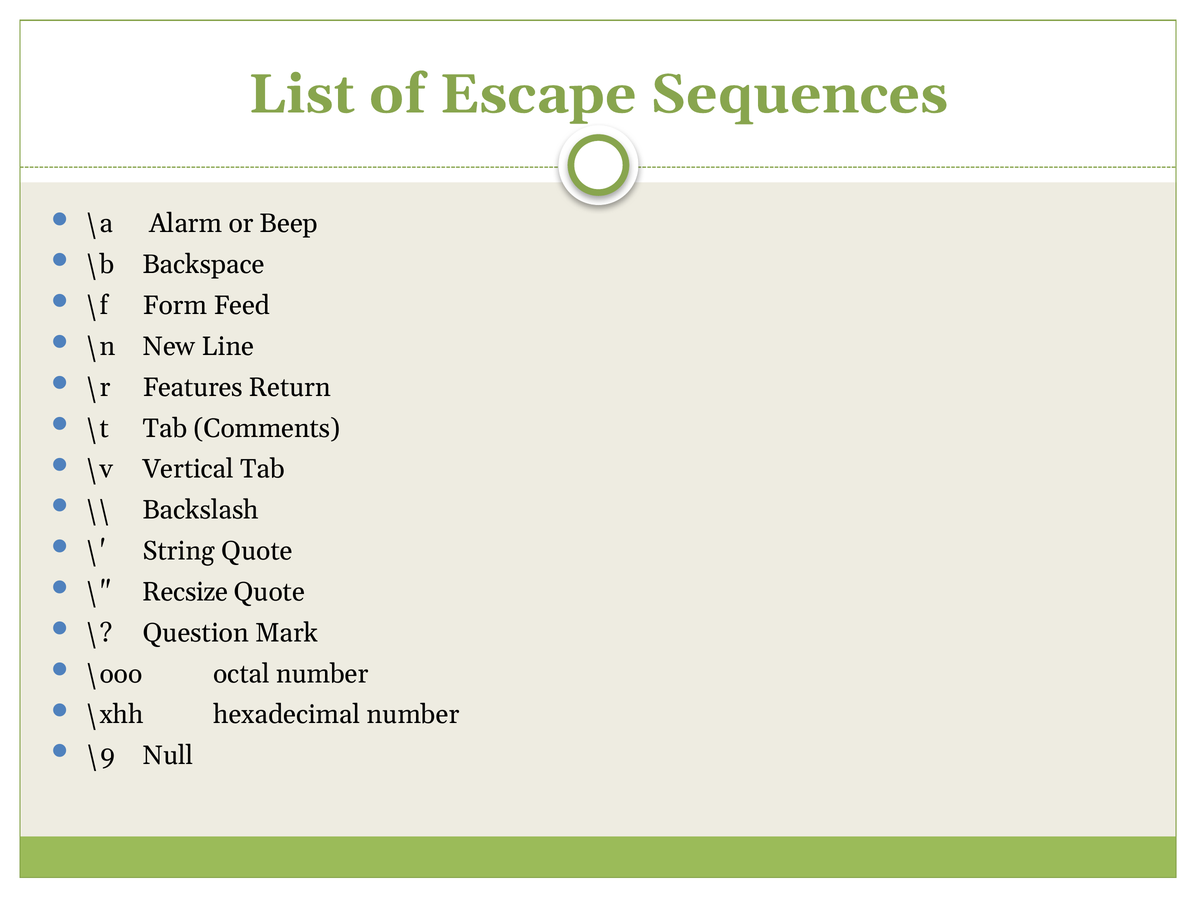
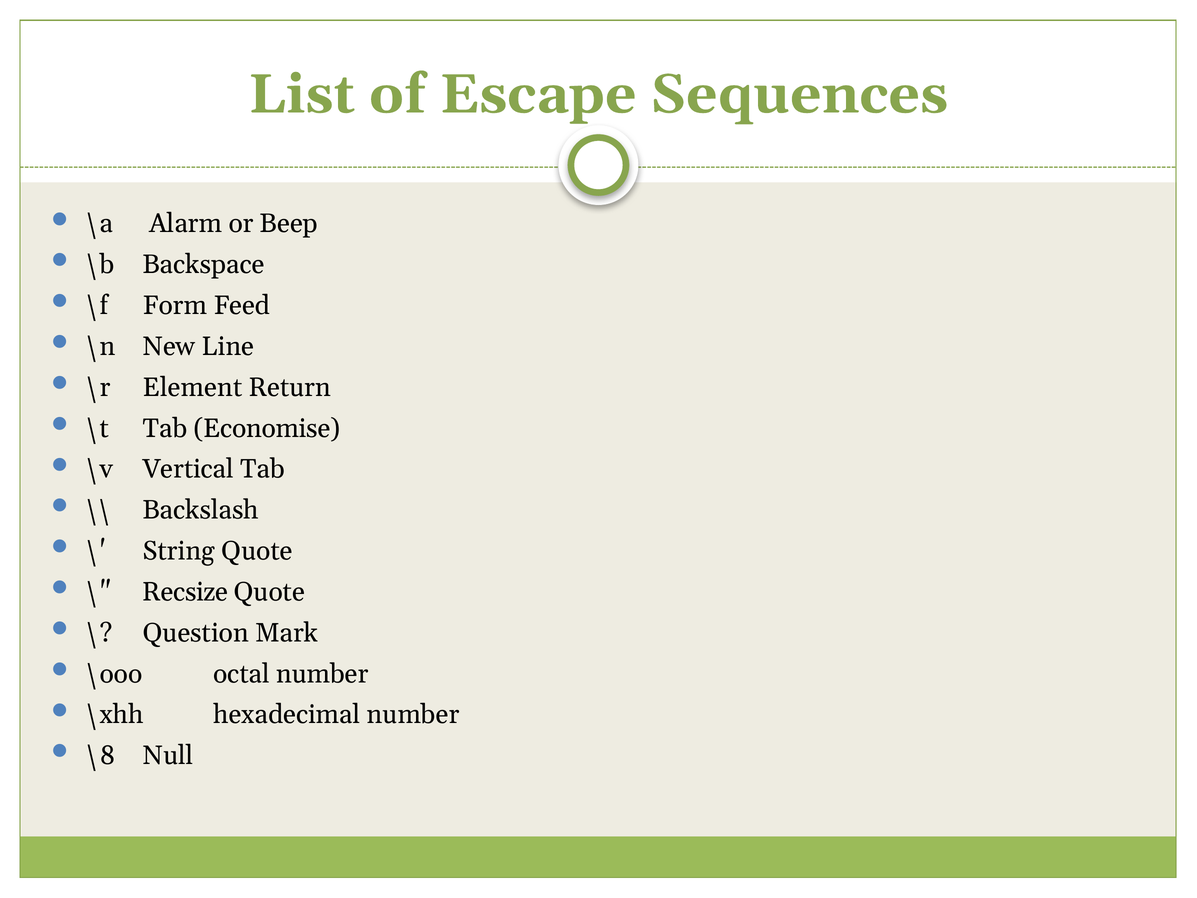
Features: Features -> Element (193, 387)
Comments: Comments -> Economise (267, 428)
\9: \9 -> \8 (101, 755)
